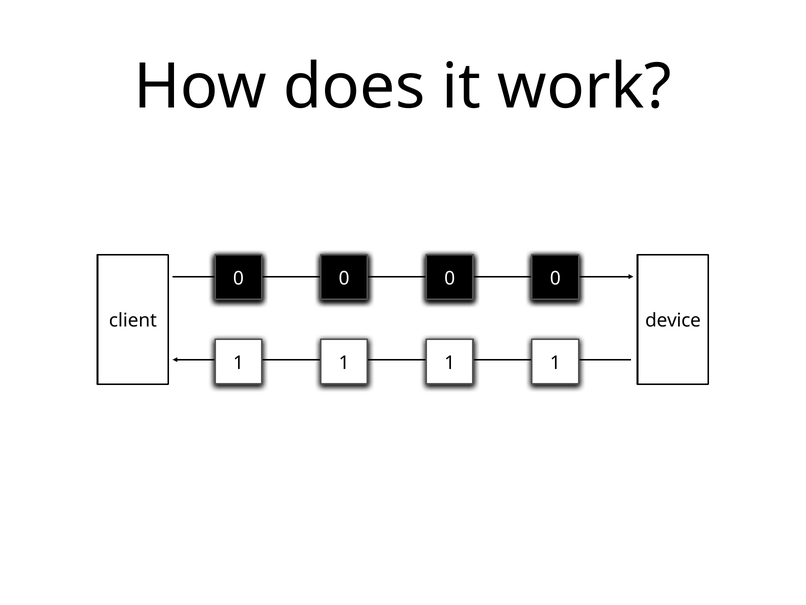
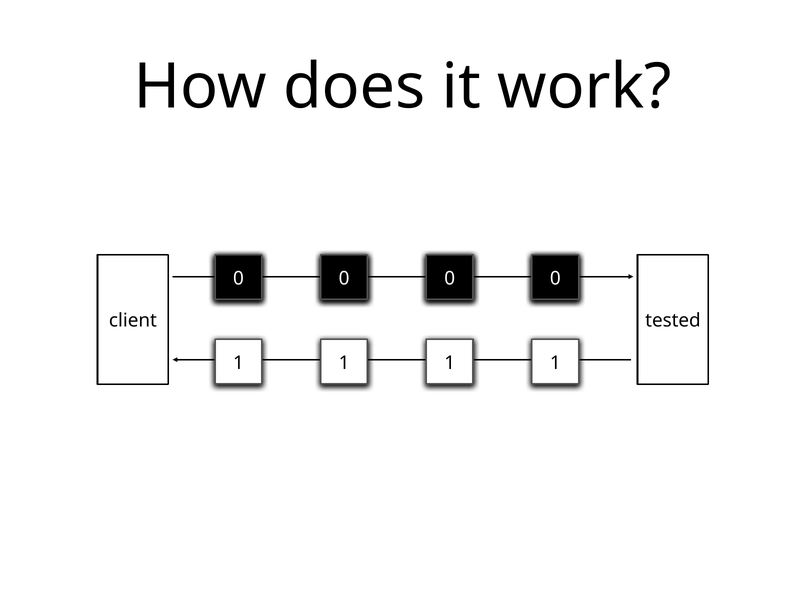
device: device -> tested (673, 320)
